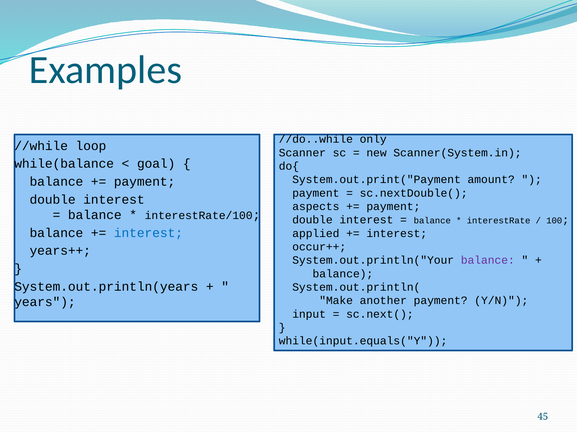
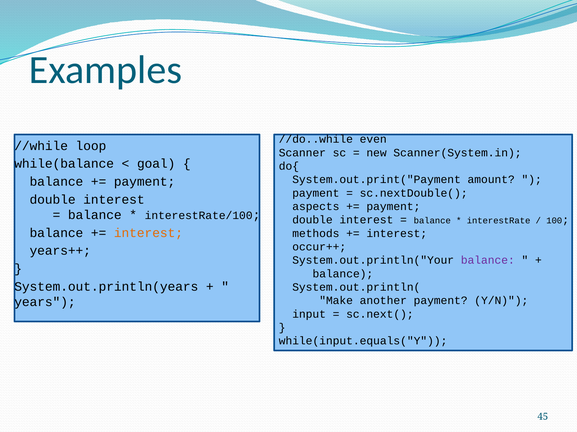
only: only -> even (373, 139)
interest colour: blue -> orange (148, 233)
applied: applied -> methods (316, 234)
